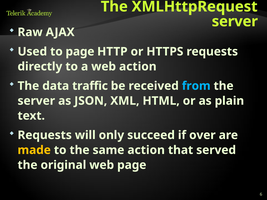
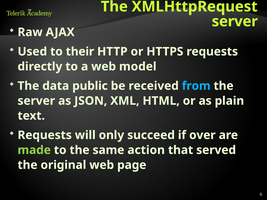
to page: page -> their (80, 52)
web action: action -> model (138, 67)
traffic: traffic -> public (90, 86)
made colour: yellow -> light green (34, 150)
